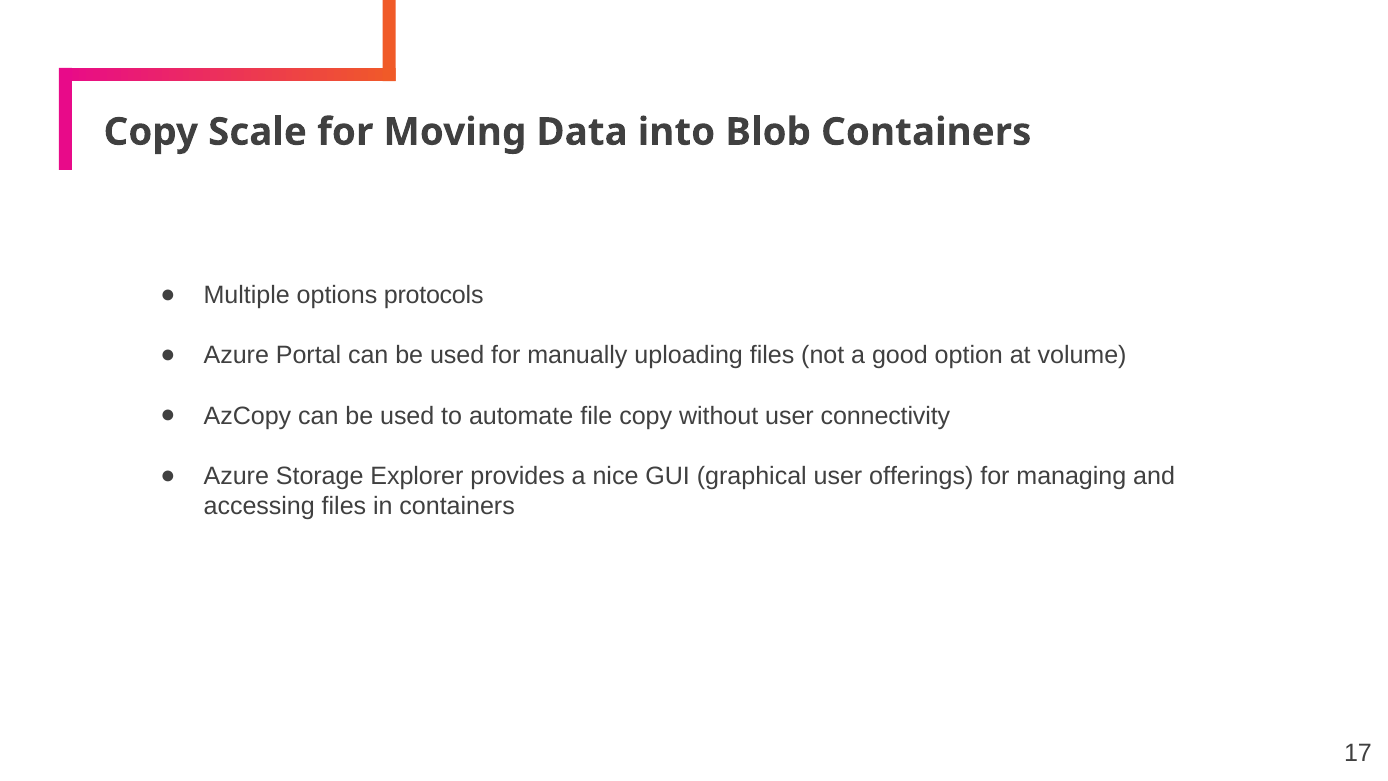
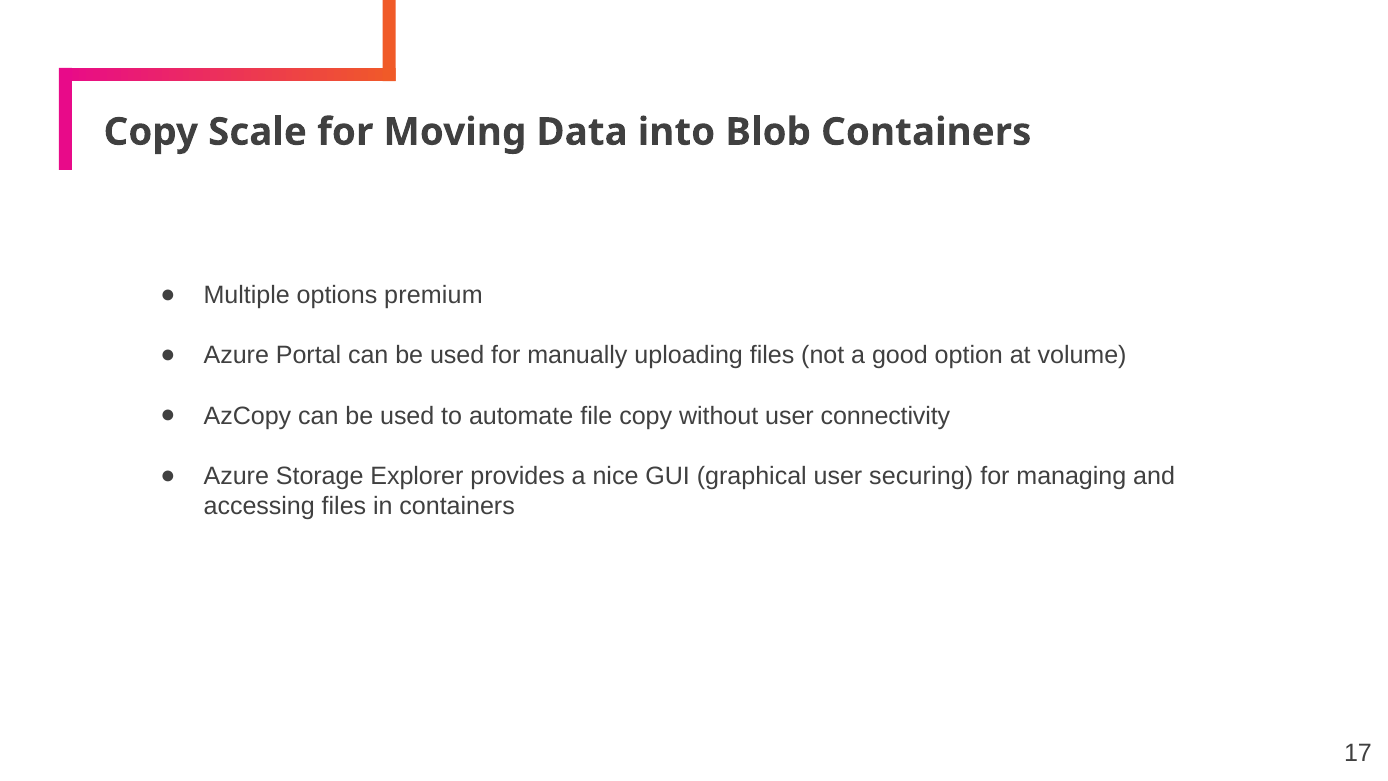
protocols: protocols -> premium (433, 295)
offerings: offerings -> securing (921, 476)
